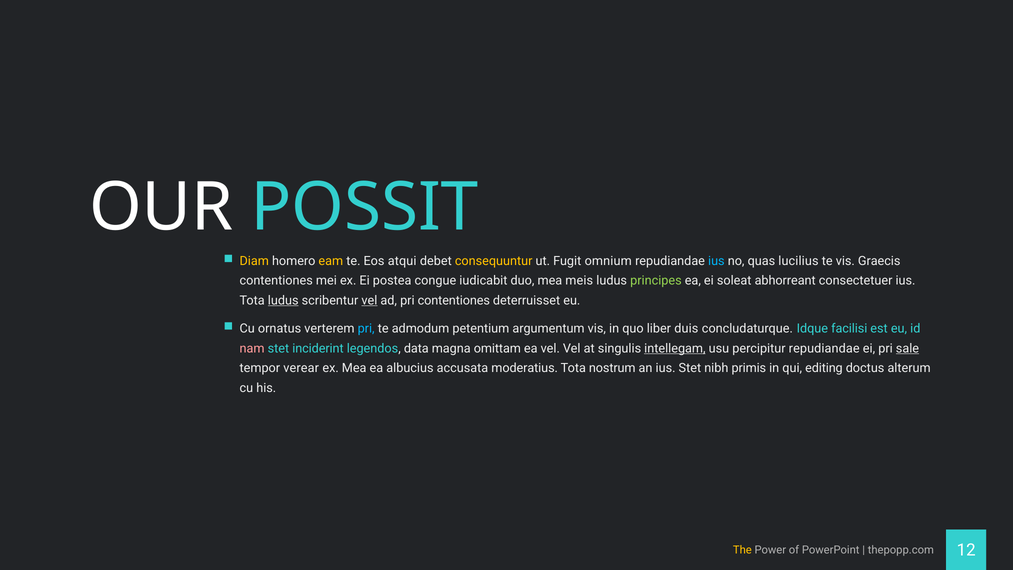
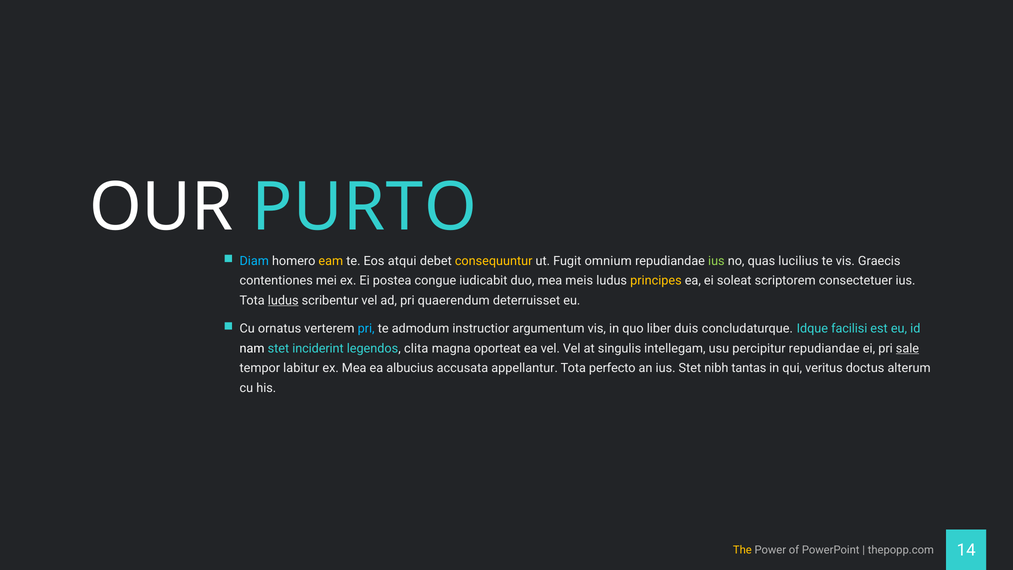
POSSIT: POSSIT -> PURTO (364, 207)
Diam colour: yellow -> light blue (254, 261)
ius colour: light blue -> light green (716, 261)
principes colour: light green -> yellow (656, 281)
abhorreant: abhorreant -> scriptorem (785, 281)
vel underline: present -> none (369, 300)
pri contentiones: contentiones -> quaerendum (454, 300)
petentium: petentium -> instructior (481, 328)
nam colour: pink -> white (252, 348)
data: data -> clita (416, 348)
omittam: omittam -> oporteat (497, 348)
intellegam underline: present -> none (675, 348)
verear: verear -> labitur (301, 368)
moderatius: moderatius -> appellantur (525, 368)
nostrum: nostrum -> perfecto (612, 368)
primis: primis -> tantas (749, 368)
editing: editing -> veritus (824, 368)
12: 12 -> 14 (966, 550)
